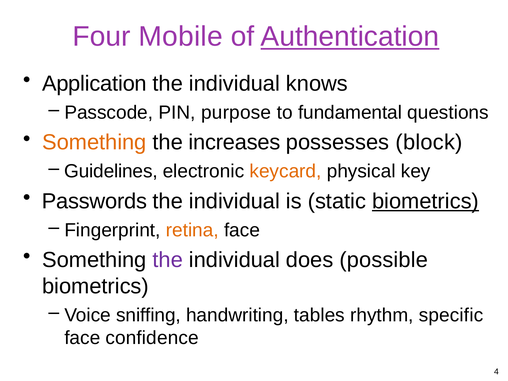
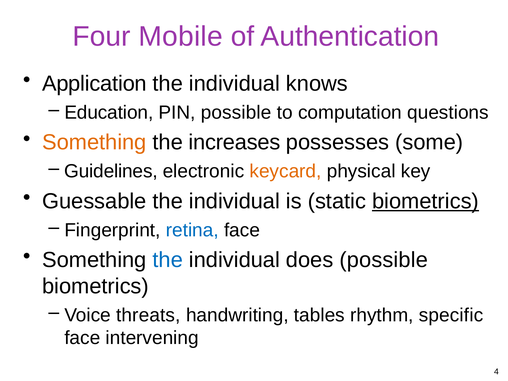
Authentication underline: present -> none (350, 37)
Passcode: Passcode -> Education (109, 113)
PIN purpose: purpose -> possible (236, 113)
fundamental: fundamental -> computation (350, 113)
block: block -> some (429, 142)
Passwords: Passwords -> Guessable (94, 201)
retina colour: orange -> blue (192, 230)
the colour: purple -> blue (168, 260)
sniffing: sniffing -> threats (148, 315)
confidence: confidence -> intervening (152, 338)
